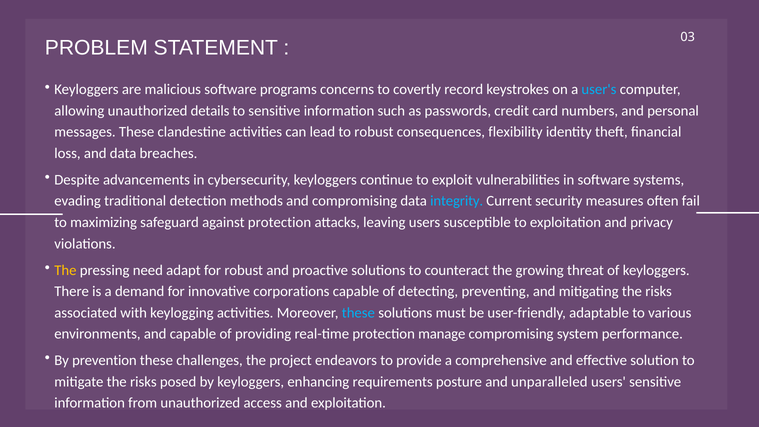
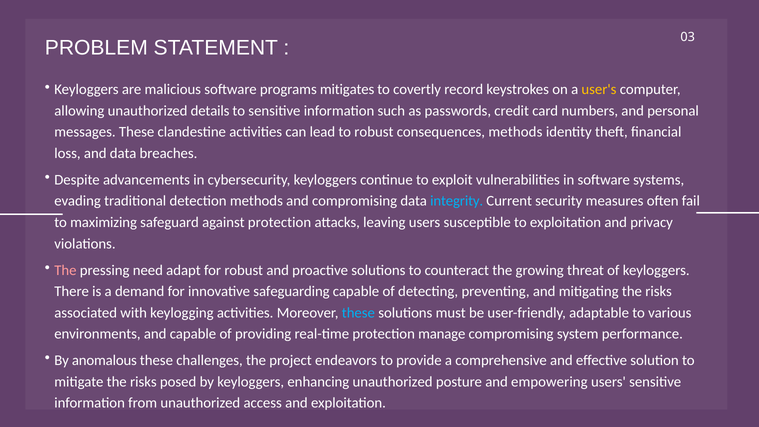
concerns: concerns -> mitigates (347, 90)
user's colour: light blue -> yellow (599, 90)
consequences flexibility: flexibility -> methods (515, 132)
The colour: yellow -> pink (65, 270)
corporations: corporations -> safeguarding (291, 291)
prevention: prevention -> anomalous (104, 360)
enhancing requirements: requirements -> unauthorized (393, 382)
unparalleled: unparalleled -> empowering (549, 382)
